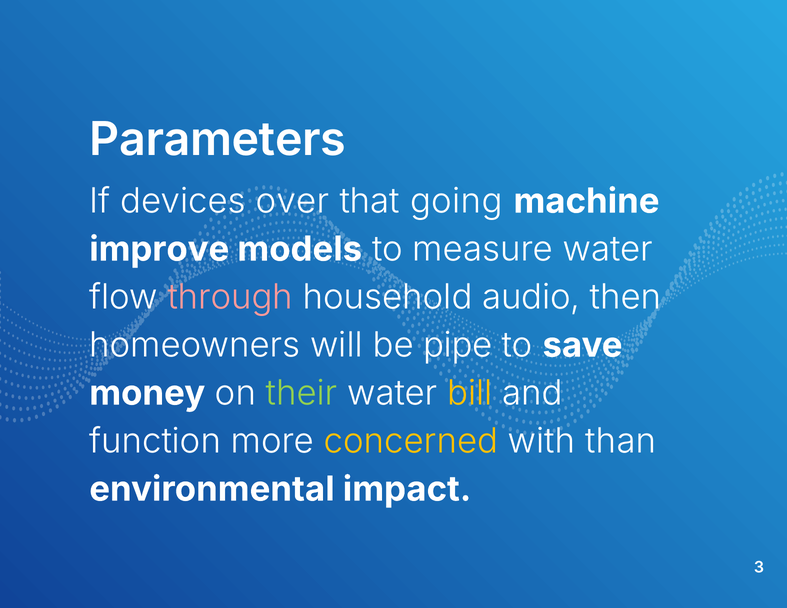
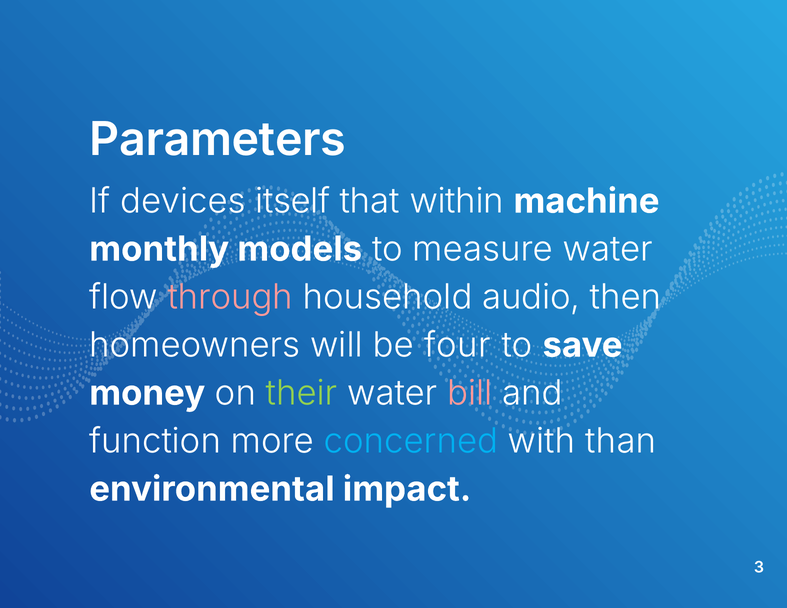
over: over -> itself (293, 201)
going: going -> within (457, 201)
improve: improve -> monthly (159, 249)
pipe: pipe -> four (457, 345)
bill colour: yellow -> pink (470, 393)
concerned colour: yellow -> light blue (411, 441)
